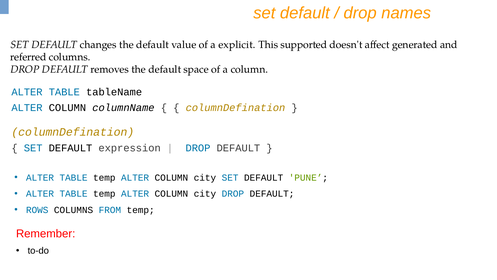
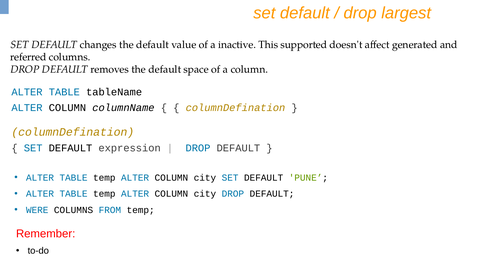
names: names -> largest (406, 13)
explicit: explicit -> inactive (237, 45)
ROWS: ROWS -> WERE (37, 210)
